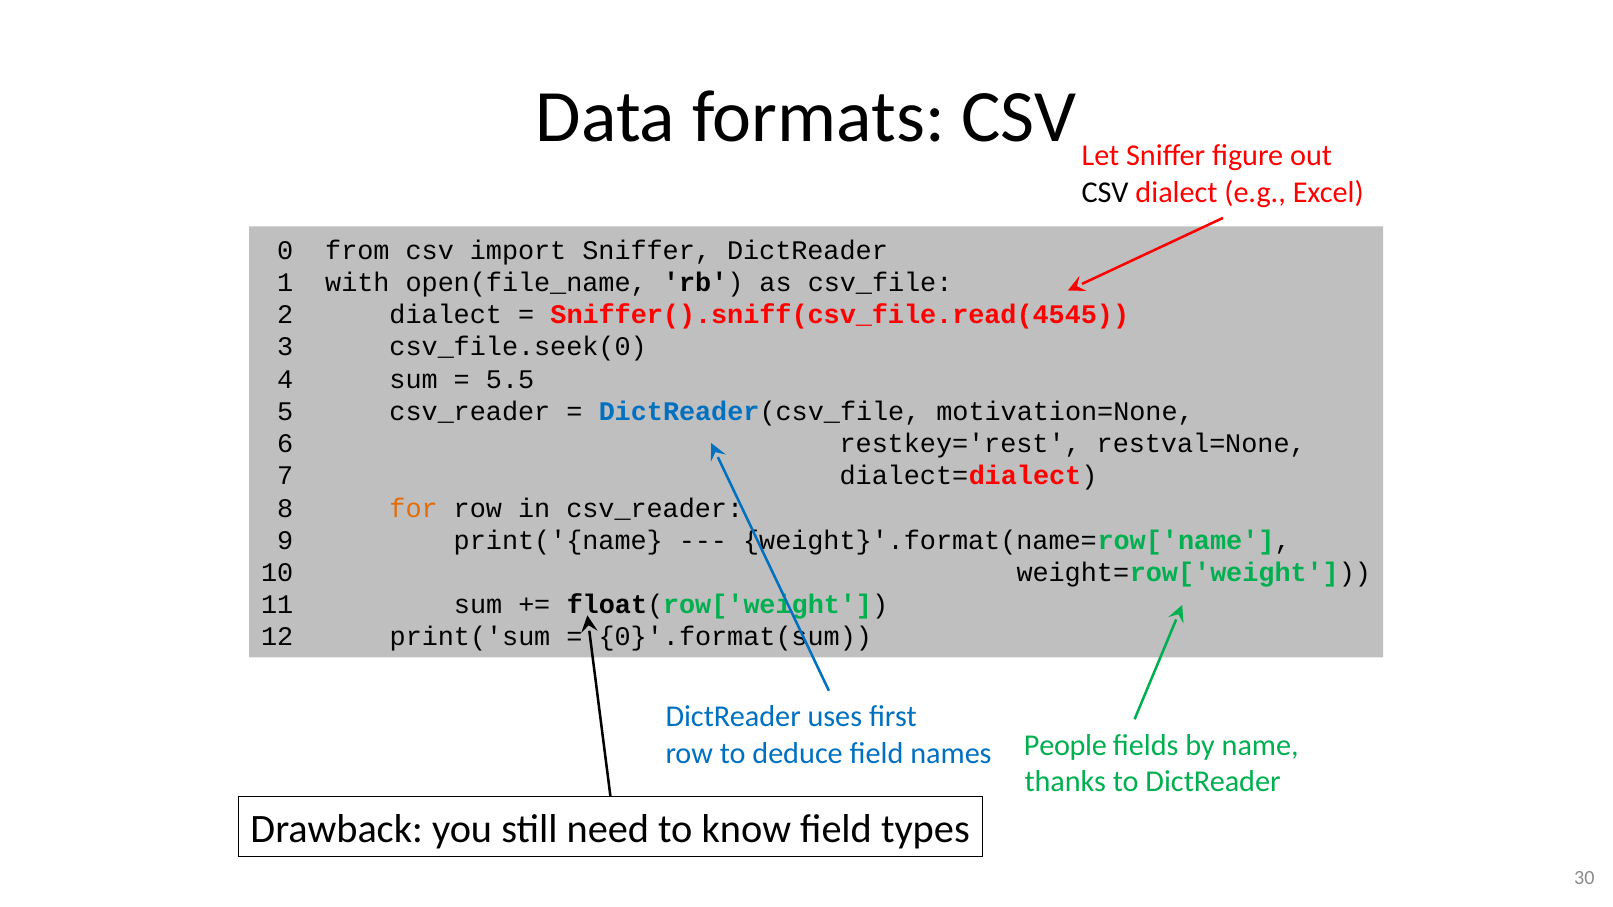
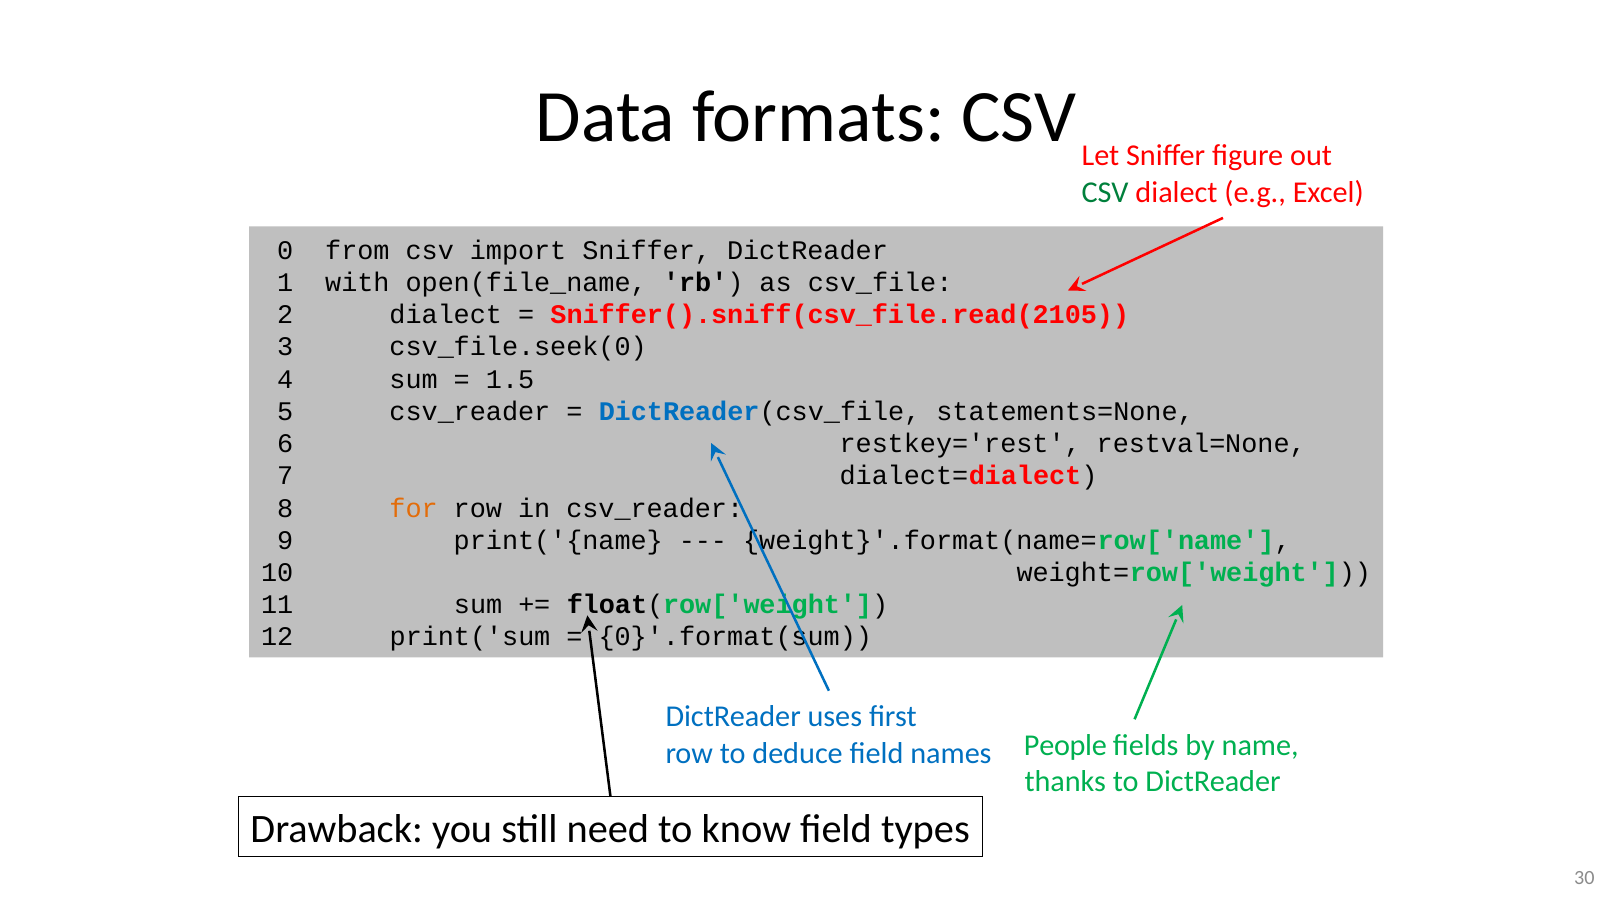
CSV colour: black -> green (1105, 192)
Sniffer().sniff(csv_file.read(4545: Sniffer().sniff(csv_file.read(4545 -> Sniffer().sniff(csv_file.read(2105 (840, 315)
5.5: 5.5 -> 1.5 (510, 379)
motivation=None: motivation=None -> statements=None (1065, 412)
